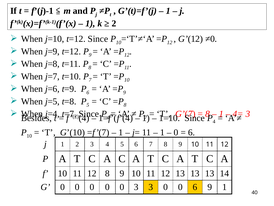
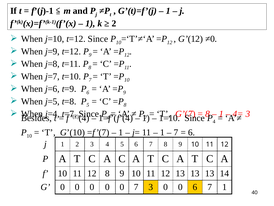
0: 0 -> 7 (176, 132)
0 3: 3 -> 7 (136, 187)
0 6 9: 9 -> 7 (210, 187)
